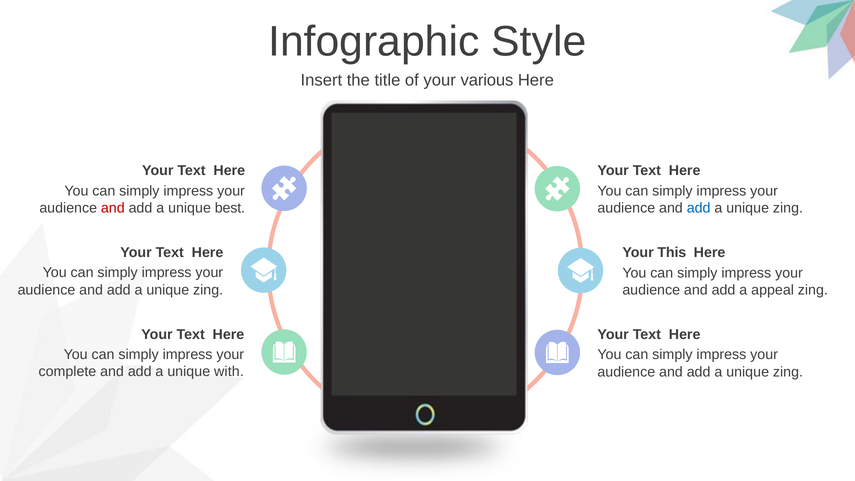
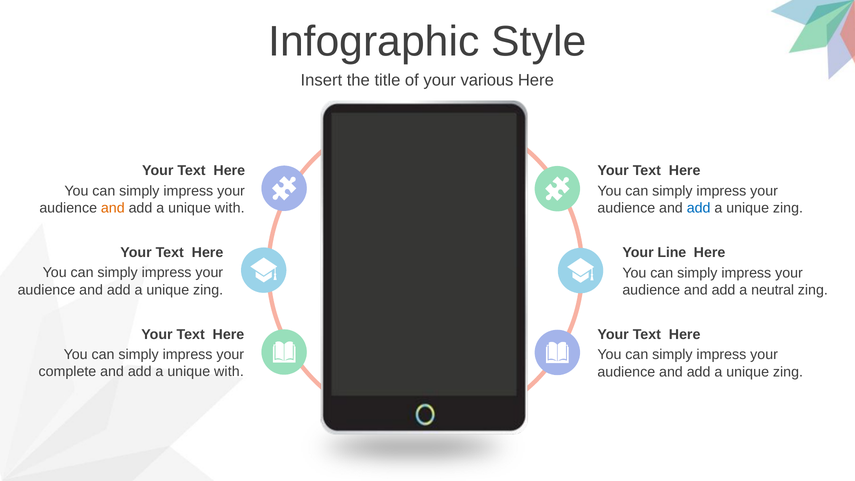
and colour: red -> orange (113, 208)
best: best -> with (230, 208)
This: This -> Line (672, 253)
appeal: appeal -> neutral (773, 290)
